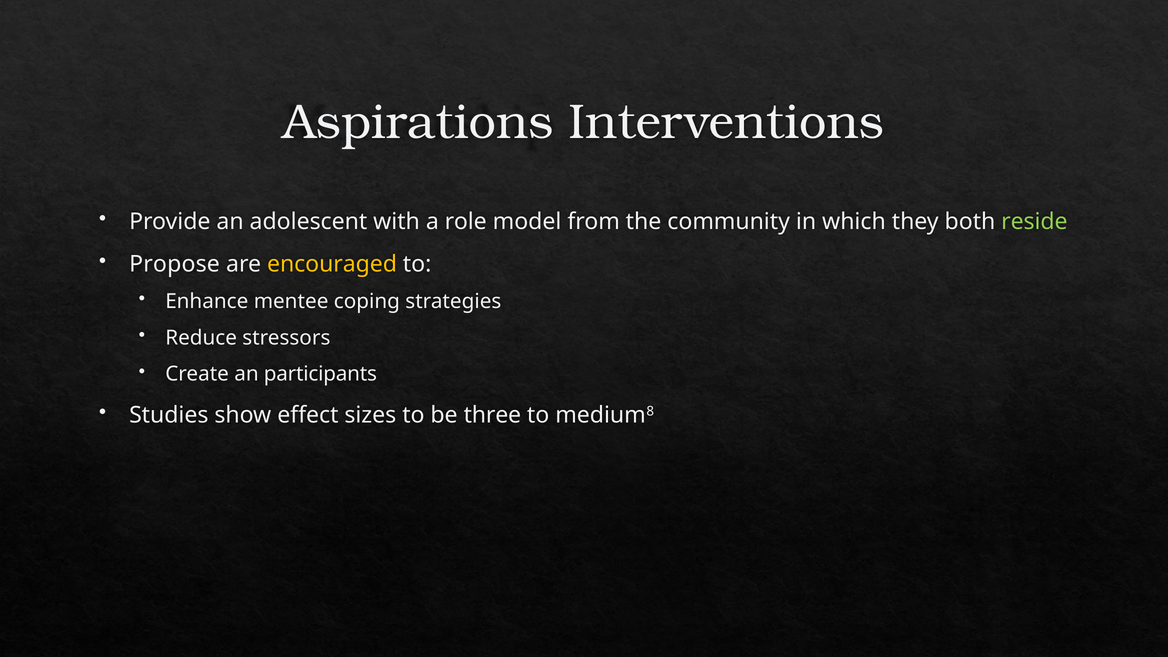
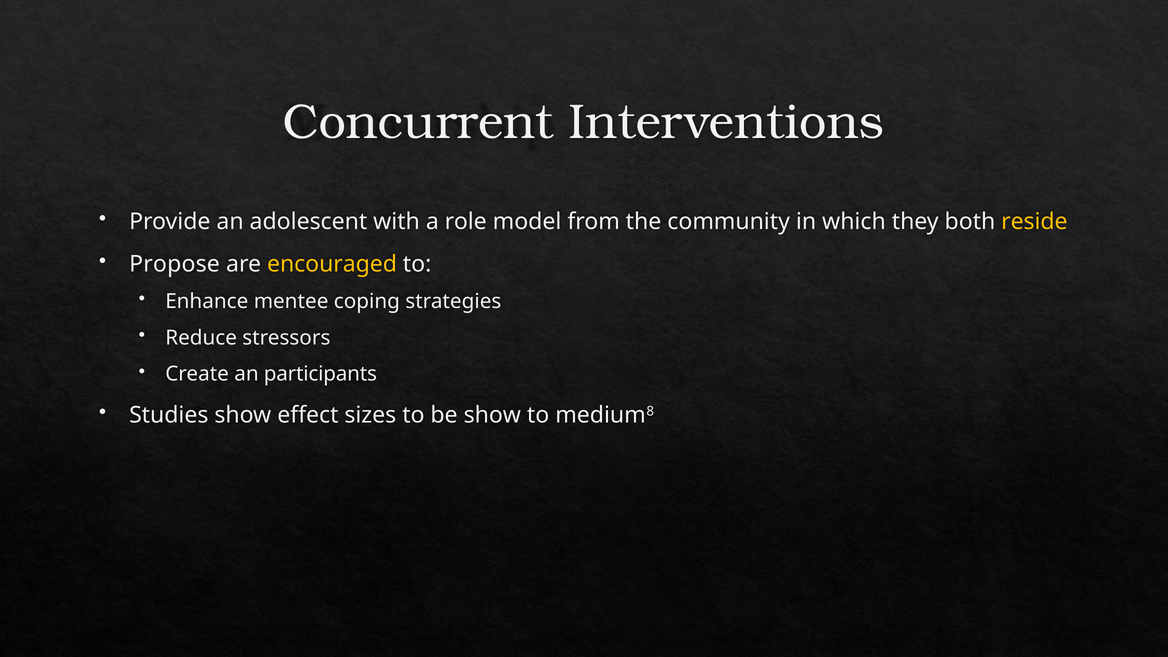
Aspirations: Aspirations -> Concurrent (418, 122)
reside colour: light green -> yellow (1034, 222)
be three: three -> show (492, 415)
